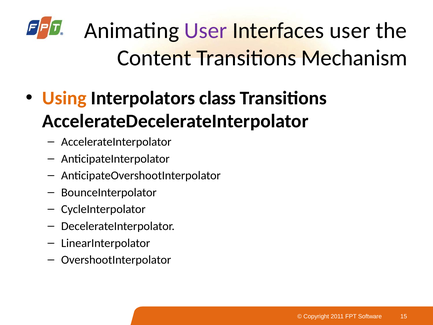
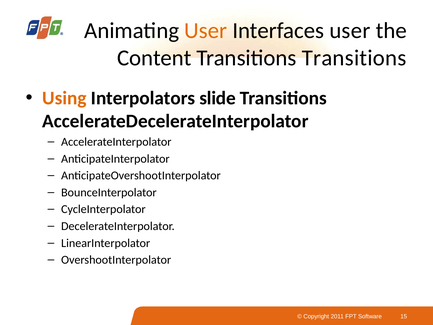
User colour: purple -> orange (206, 30)
Transitions Mechanism: Mechanism -> Transitions (354, 58)
class: class -> slide (218, 98)
